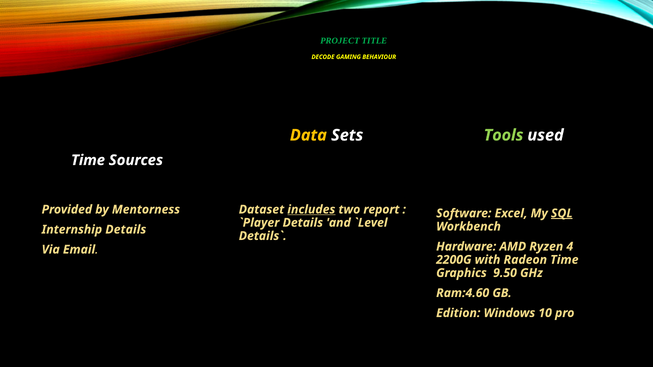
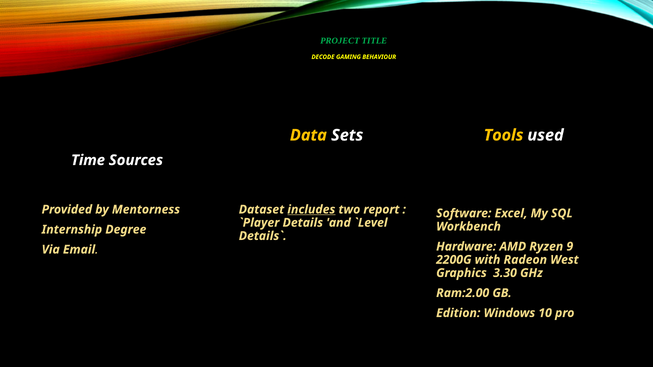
Tools colour: light green -> yellow (504, 135)
SQL underline: present -> none (562, 213)
Internship Details: Details -> Degree (126, 230)
4: 4 -> 9 (570, 247)
Radeon Time: Time -> West (564, 260)
9.50: 9.50 -> 3.30 (505, 273)
Ram:4.60: Ram:4.60 -> Ram:2.00 (463, 293)
